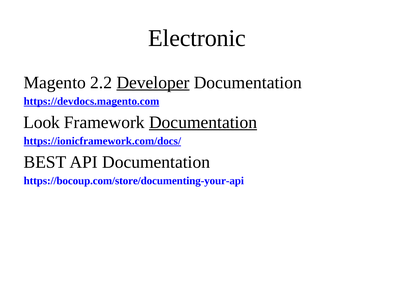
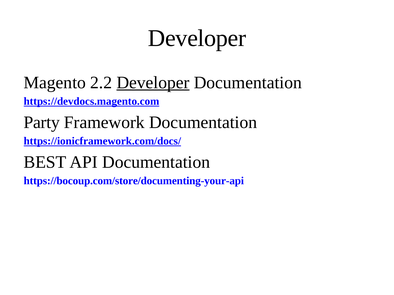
Electronic: Electronic -> Developer (197, 38)
Look: Look -> Party (42, 123)
Documentation underline: present -> none (203, 123)
